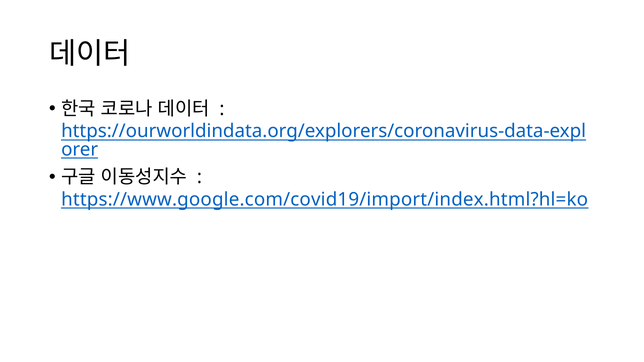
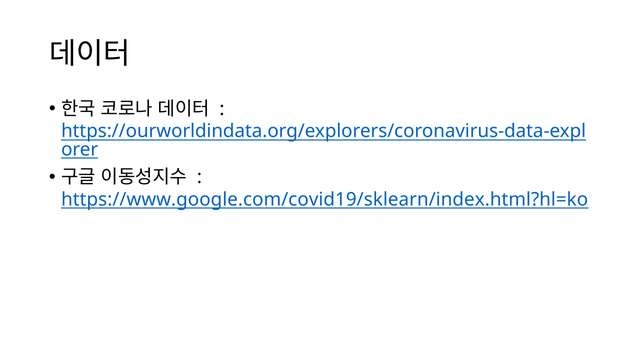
https://www.google.com/covid19/import/index.html?hl=ko: https://www.google.com/covid19/import/index.html?hl=ko -> https://www.google.com/covid19/sklearn/index.html?hl=ko (325, 200)
